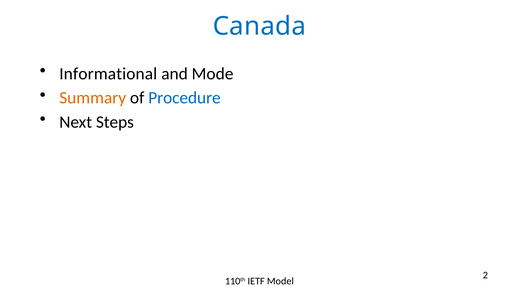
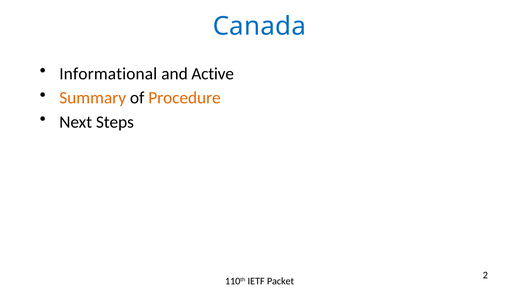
Mode: Mode -> Active (213, 74)
Procedure colour: blue -> orange (184, 98)
Model: Model -> Packet (280, 281)
